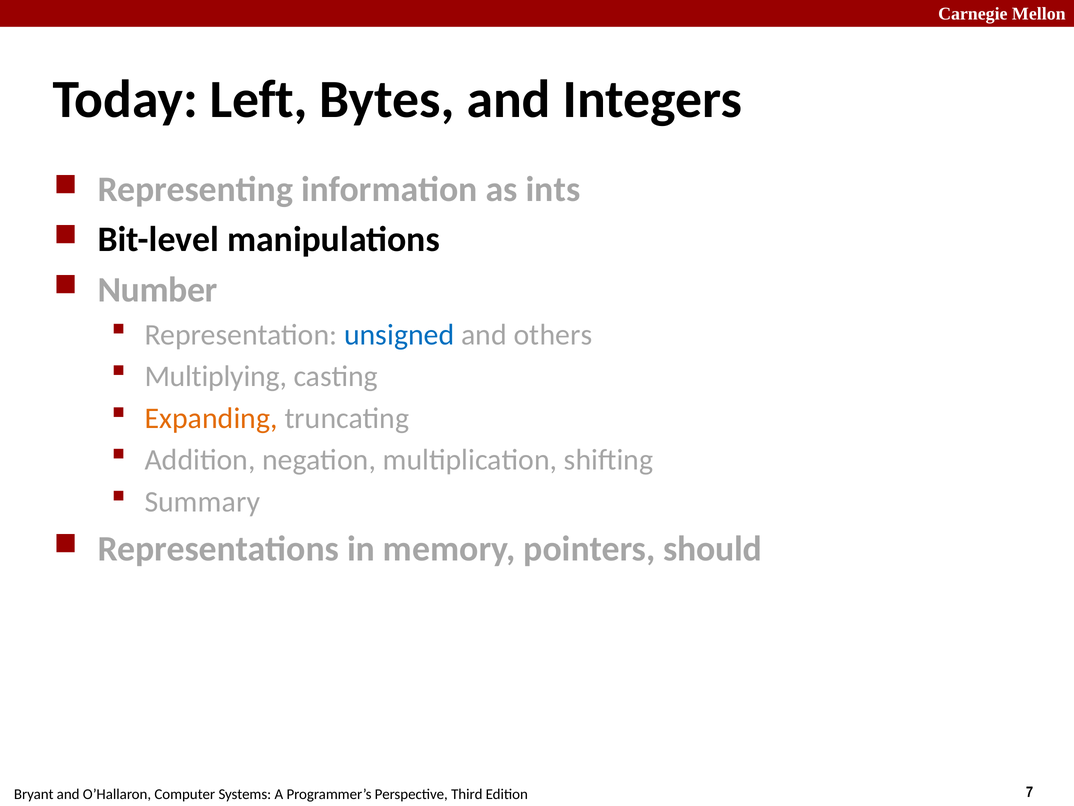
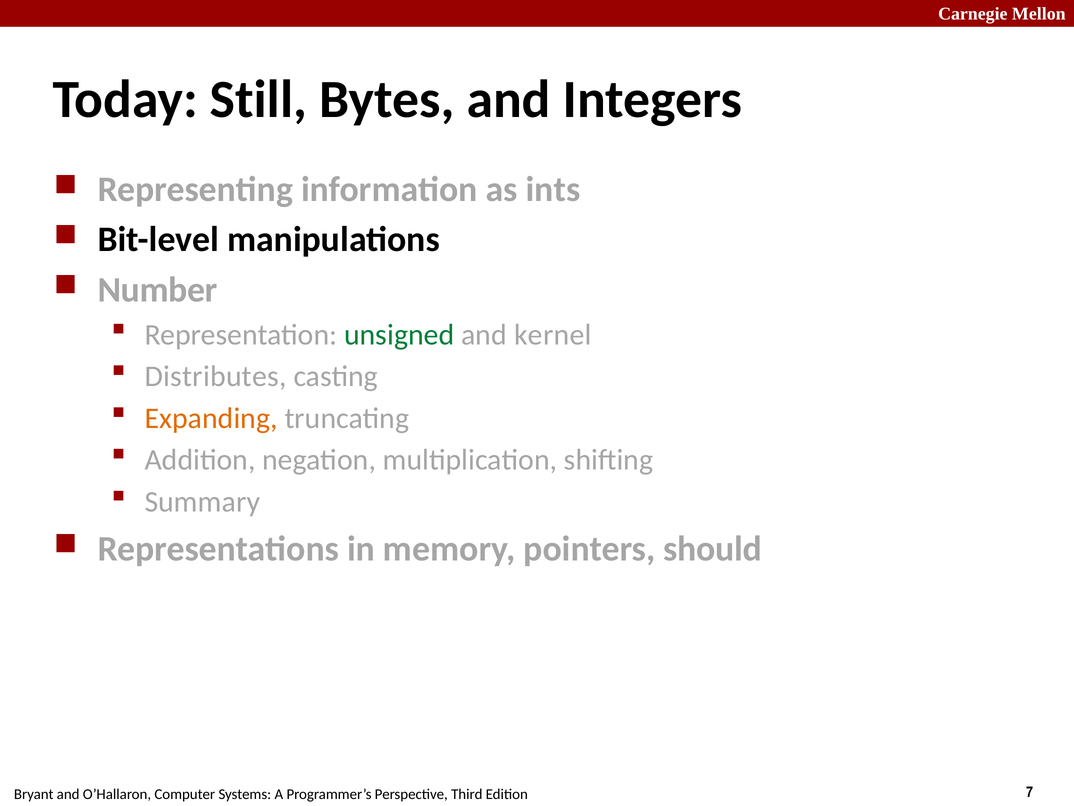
Left: Left -> Still (258, 100)
unsigned colour: blue -> green (399, 335)
others: others -> kernel (553, 335)
Multiplying: Multiplying -> Distributes (216, 376)
